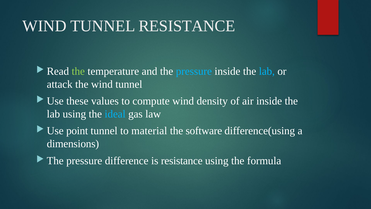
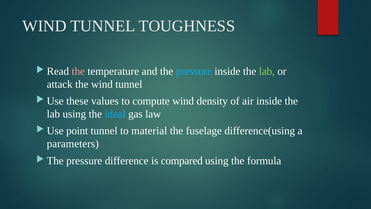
TUNNEL RESISTANCE: RESISTANCE -> TOUGHNESS (187, 26)
the colour: light green -> pink (78, 71)
lab colour: light blue -> light green (267, 71)
software: software -> fuselage (204, 131)
dimensions: dimensions -> parameters (73, 144)
is resistance: resistance -> compared (182, 160)
